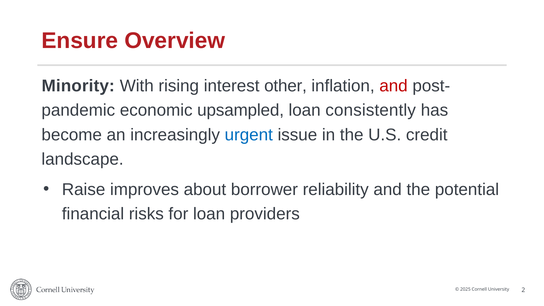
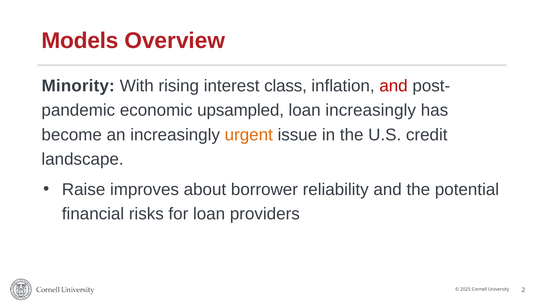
Ensure: Ensure -> Models (80, 41)
other: other -> class (286, 86)
loan consistently: consistently -> increasingly (371, 110)
urgent colour: blue -> orange (249, 135)
